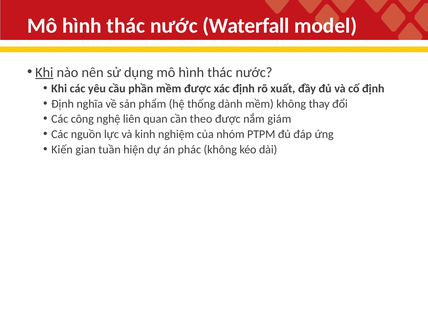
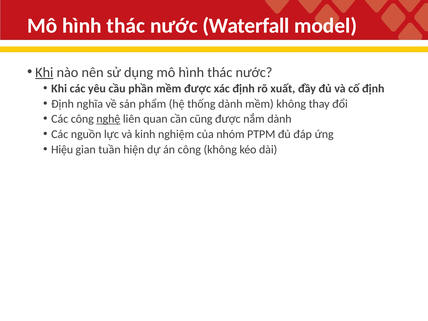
nghệ underline: none -> present (108, 119)
theo: theo -> cũng (201, 119)
nắm giám: giám -> dành (279, 119)
Kiến: Kiến -> Hiệu (62, 150)
án phác: phác -> công (189, 150)
